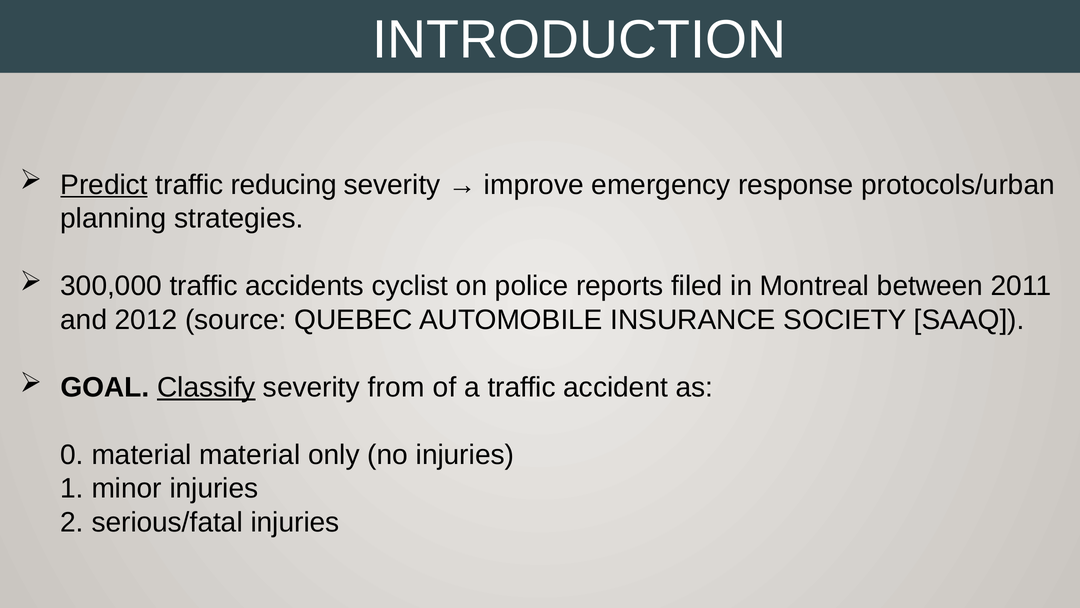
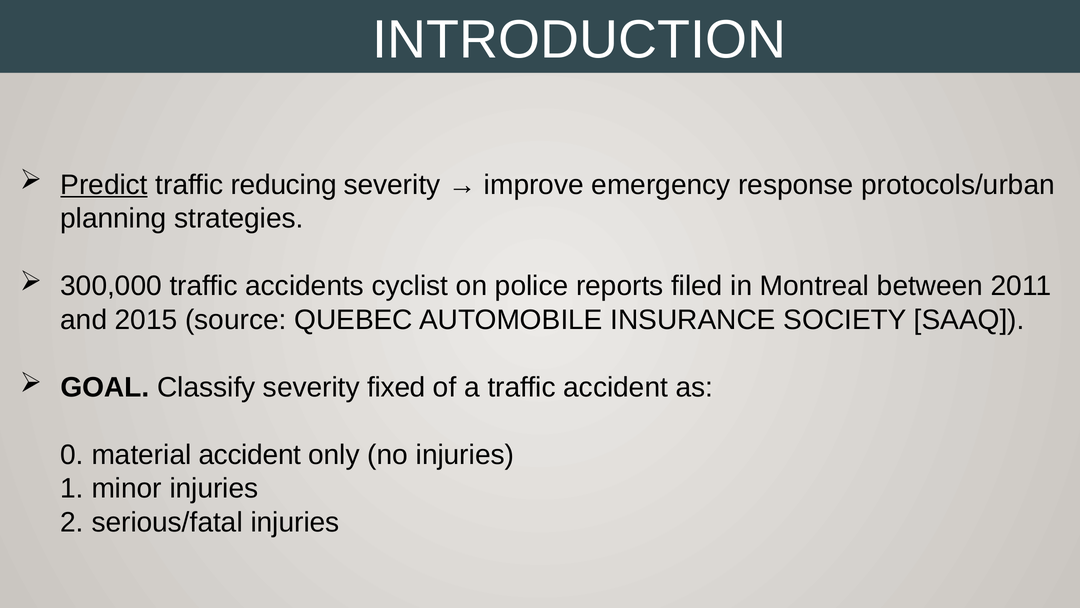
2012: 2012 -> 2015 (146, 320)
Classify underline: present -> none (206, 387)
from: from -> fixed (397, 387)
material material: material -> accident (250, 455)
